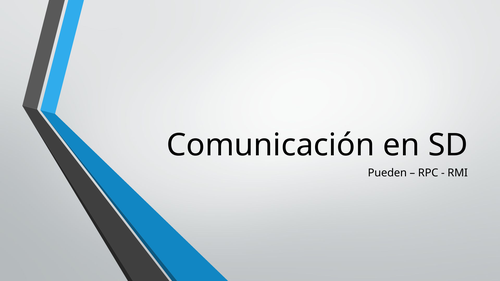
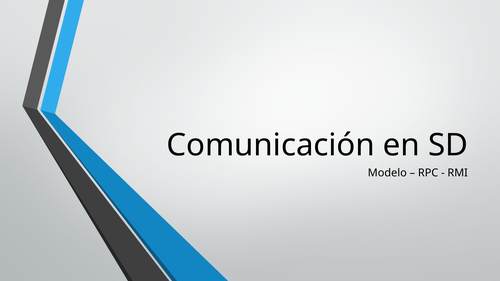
Pueden: Pueden -> Modelo (387, 173)
